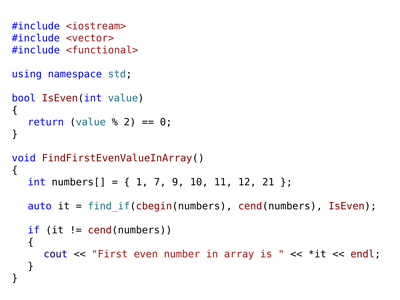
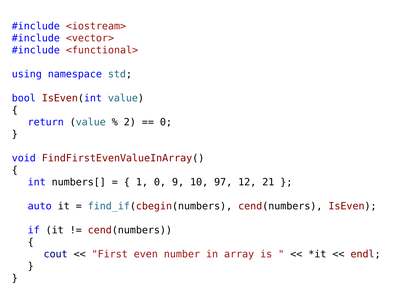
1 7: 7 -> 0 (160, 182)
11: 11 -> 97 (223, 182)
